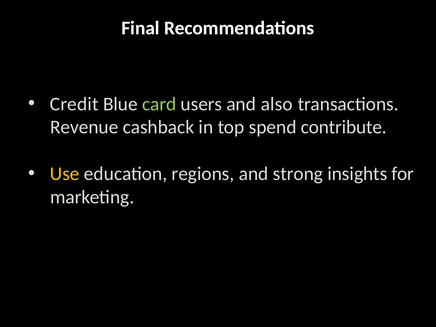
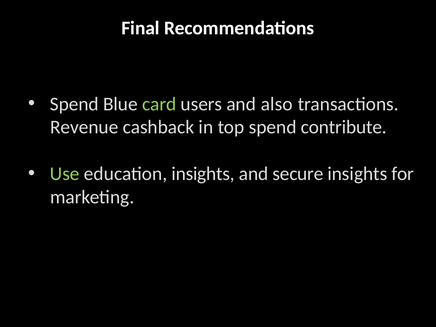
Credit: Credit -> Spend (74, 104)
Use colour: yellow -> light green (65, 174)
education regions: regions -> insights (203, 174)
strong: strong -> secure (298, 174)
